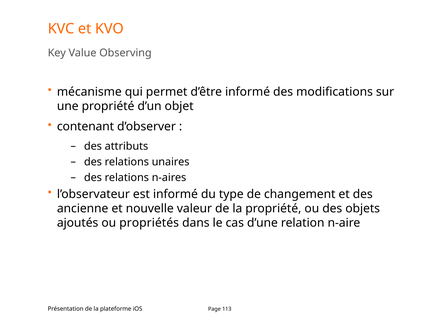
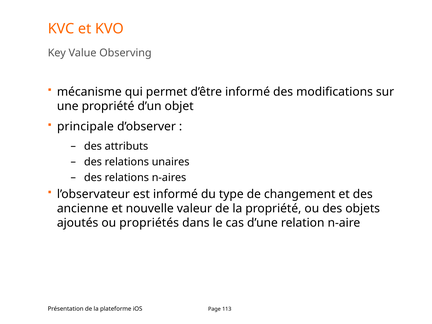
contenant: contenant -> principale (85, 127)
